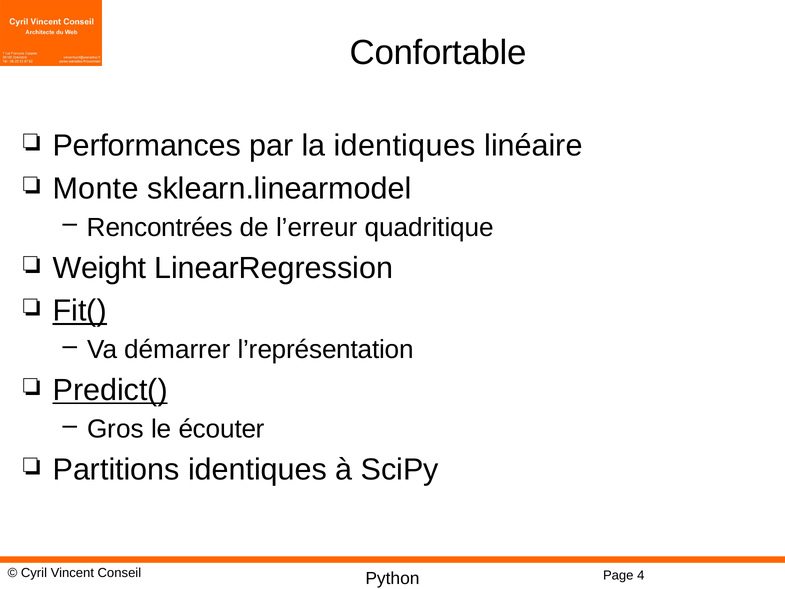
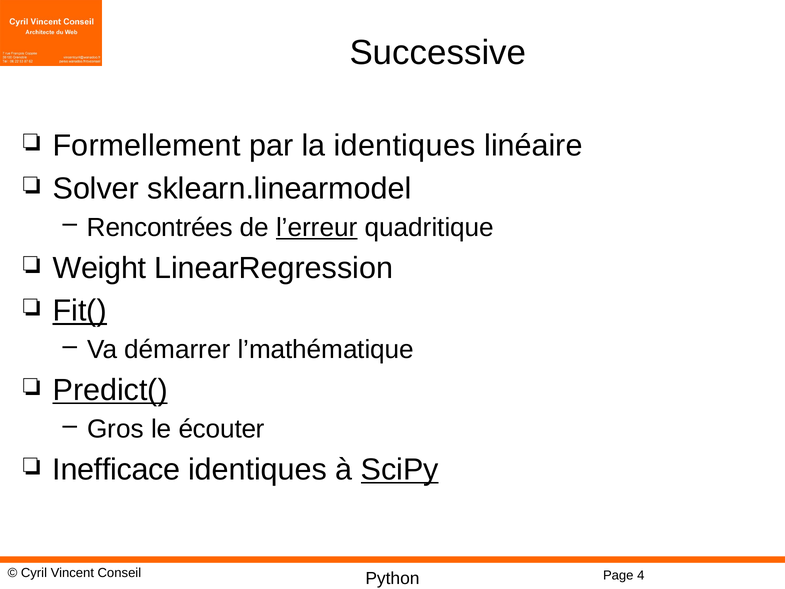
Confortable: Confortable -> Successive (438, 53)
Performances: Performances -> Formellement (147, 146)
Monte: Monte -> Solver (96, 188)
l’erreur underline: none -> present (317, 227)
l’représentation: l’représentation -> l’mathématique (326, 350)
Partitions: Partitions -> Inefficace (116, 469)
SciPy underline: none -> present (400, 469)
